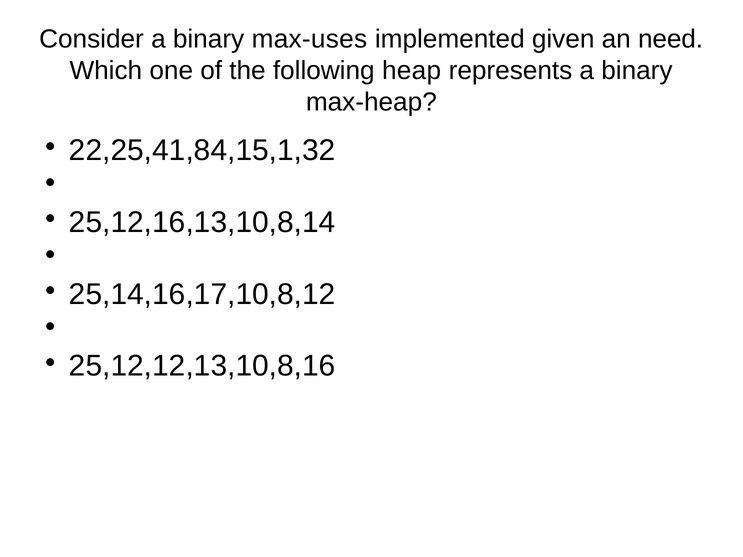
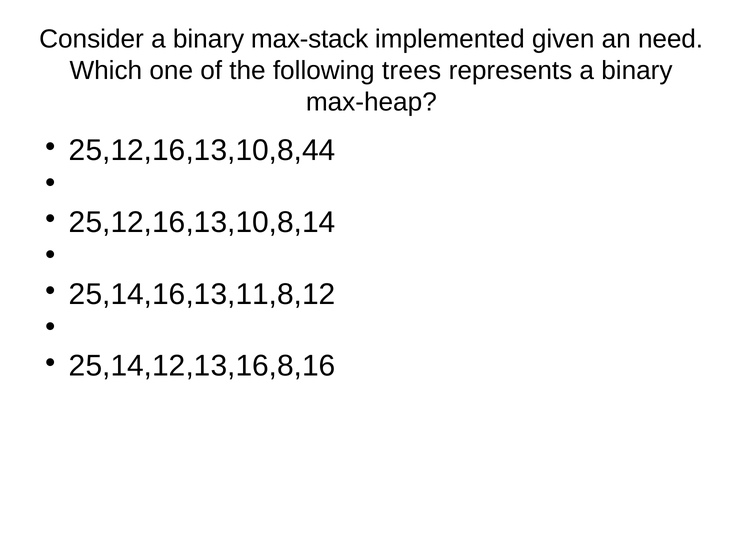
max-uses: max-uses -> max-stack (310, 39)
heap: heap -> trees (412, 70)
22,25,41,84,15,1,32: 22,25,41,84,15,1,32 -> 25,12,16,13,10,8,44 (202, 150)
25,14,16,17,10,8,12: 25,14,16,17,10,8,12 -> 25,14,16,13,11,8,12 (202, 294)
25,12,12,13,10,8,16: 25,12,12,13,10,8,16 -> 25,14,12,13,16,8,16 (202, 366)
